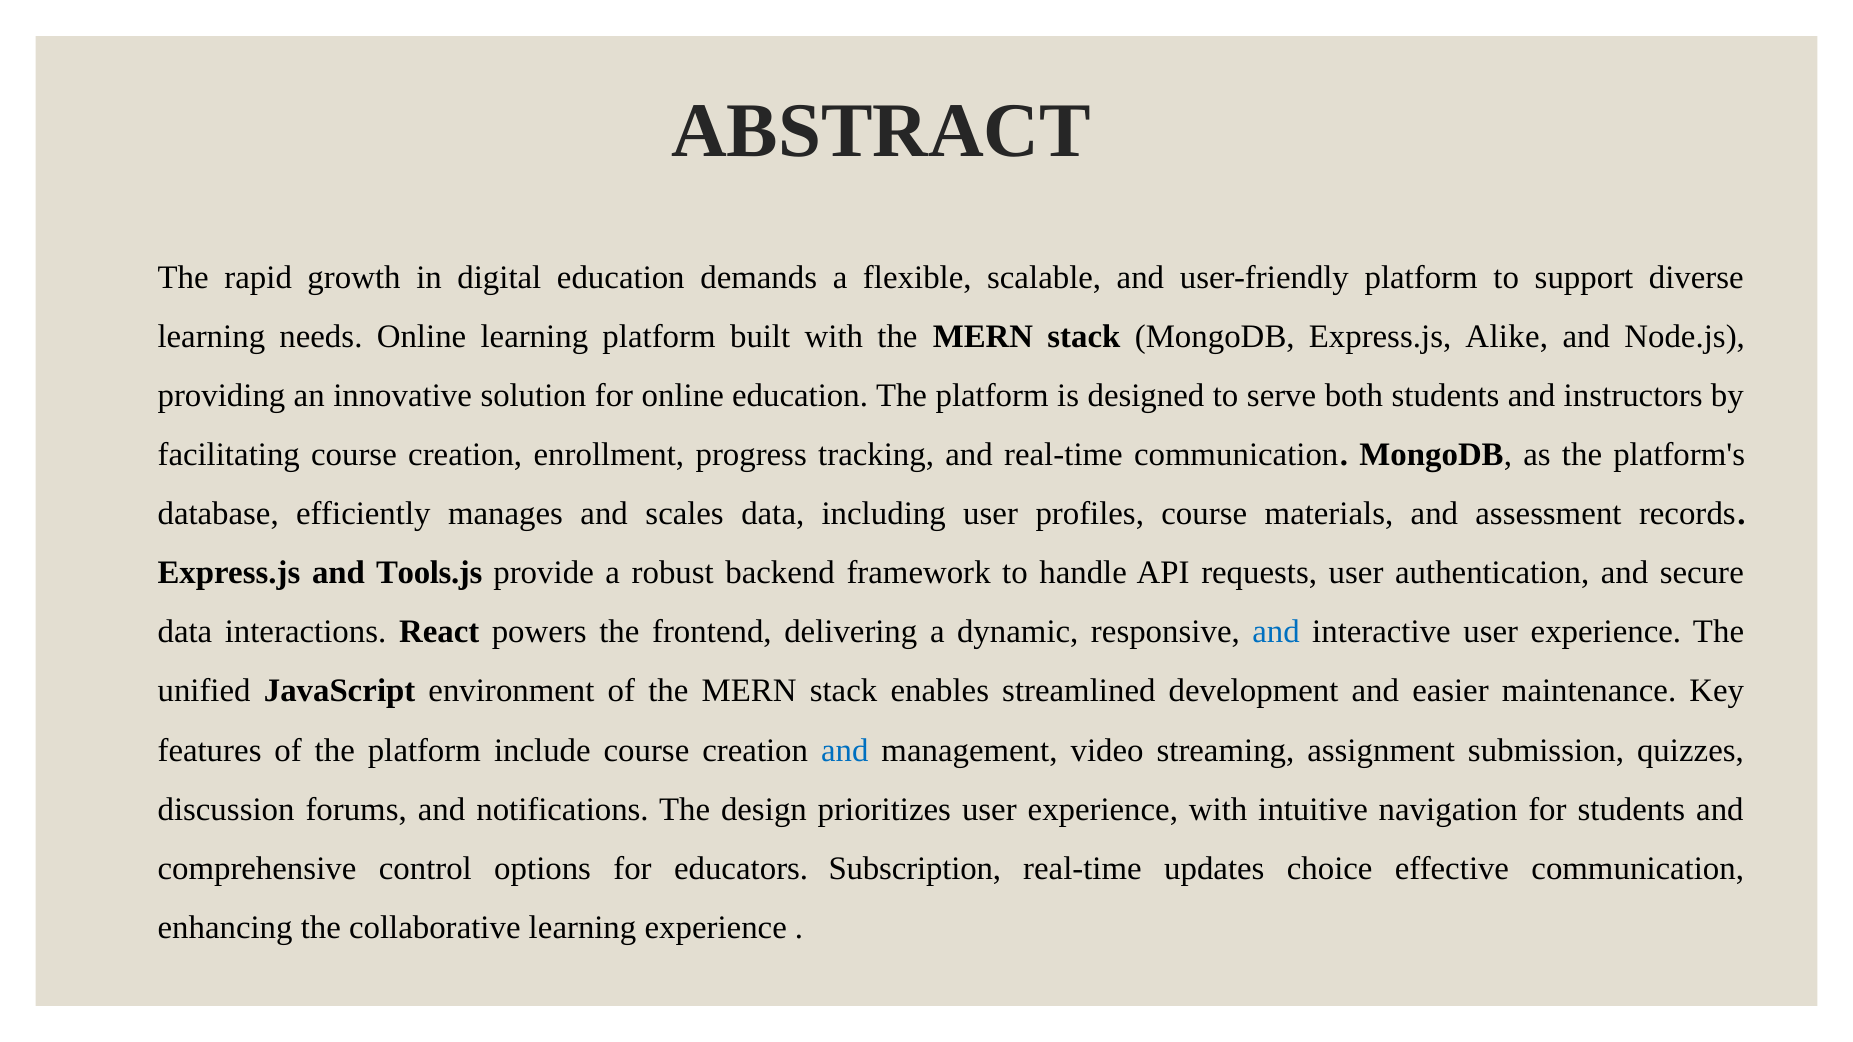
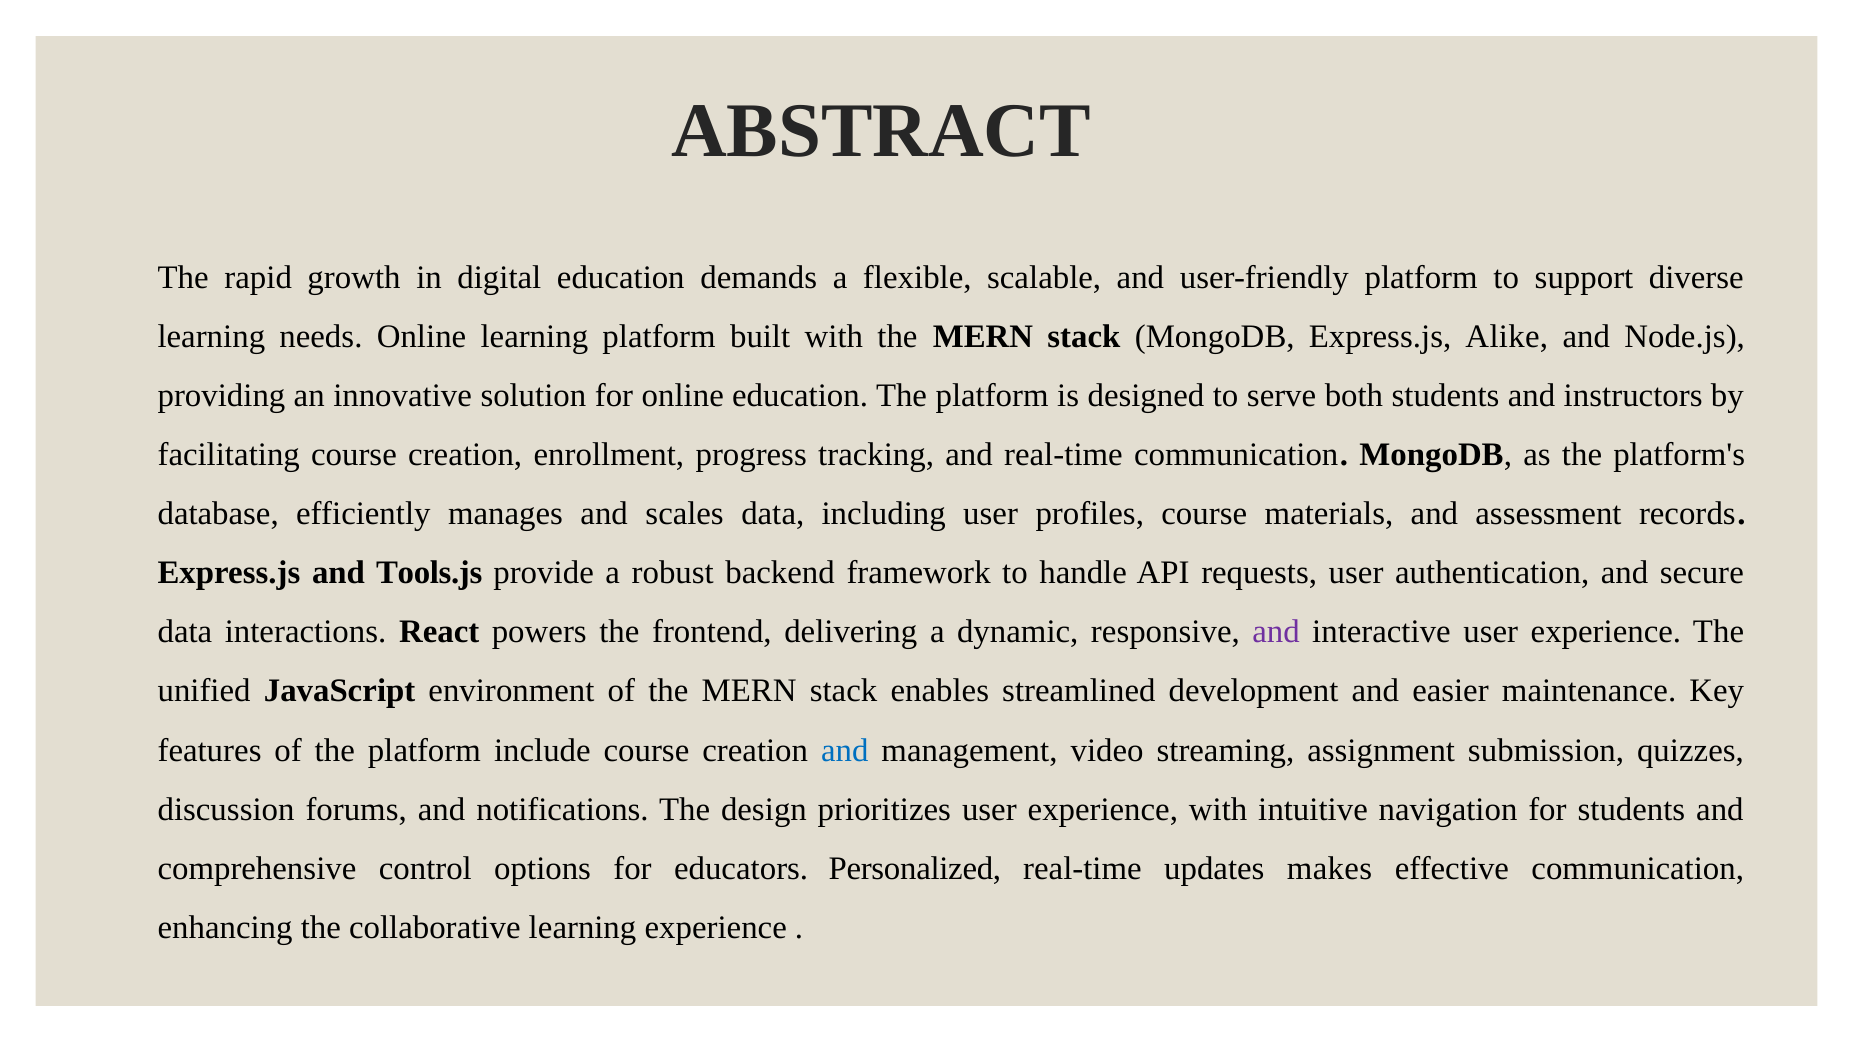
and colour: blue -> purple (1276, 632)
Subscription: Subscription -> Personalized (915, 869)
choice: choice -> makes (1330, 869)
